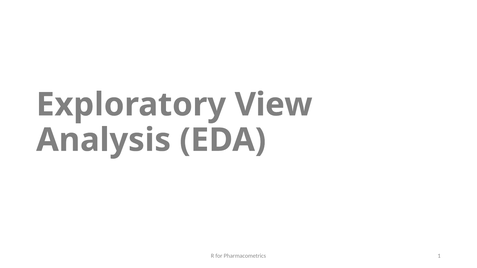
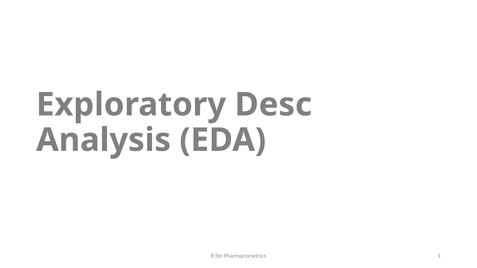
View: View -> Desc (273, 105)
